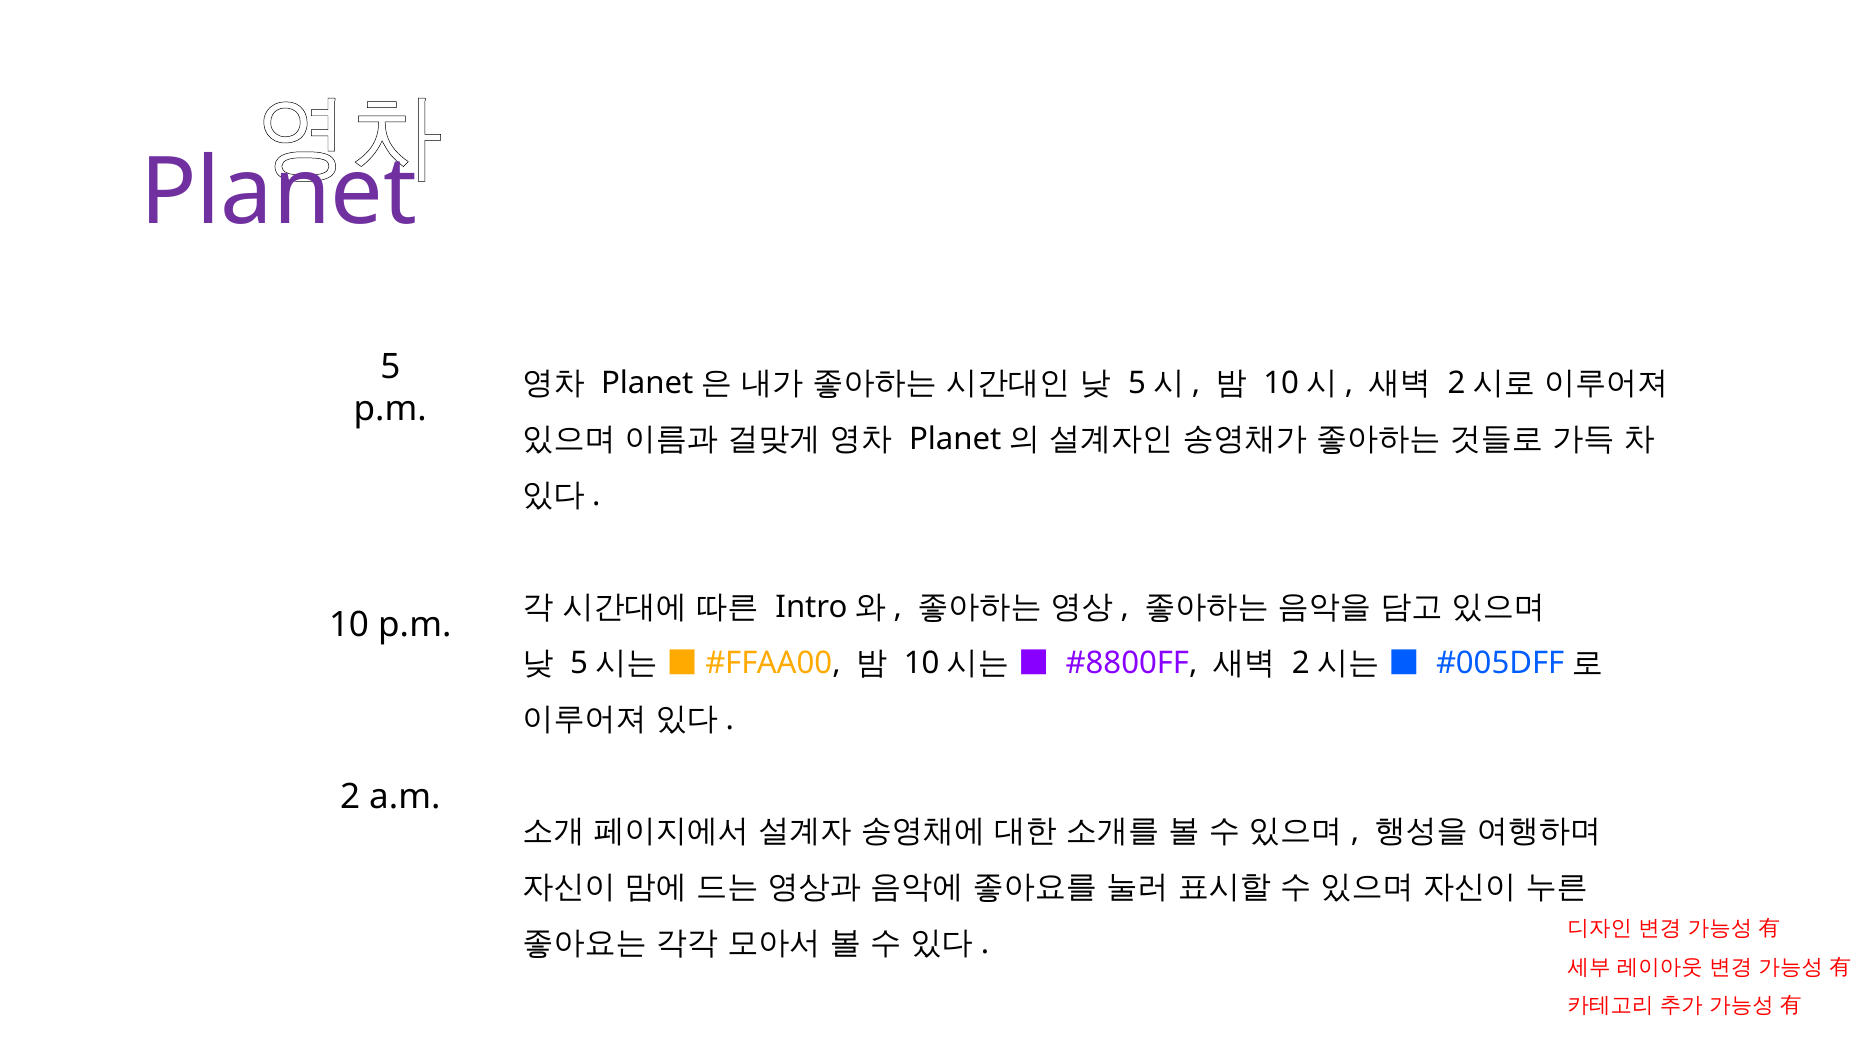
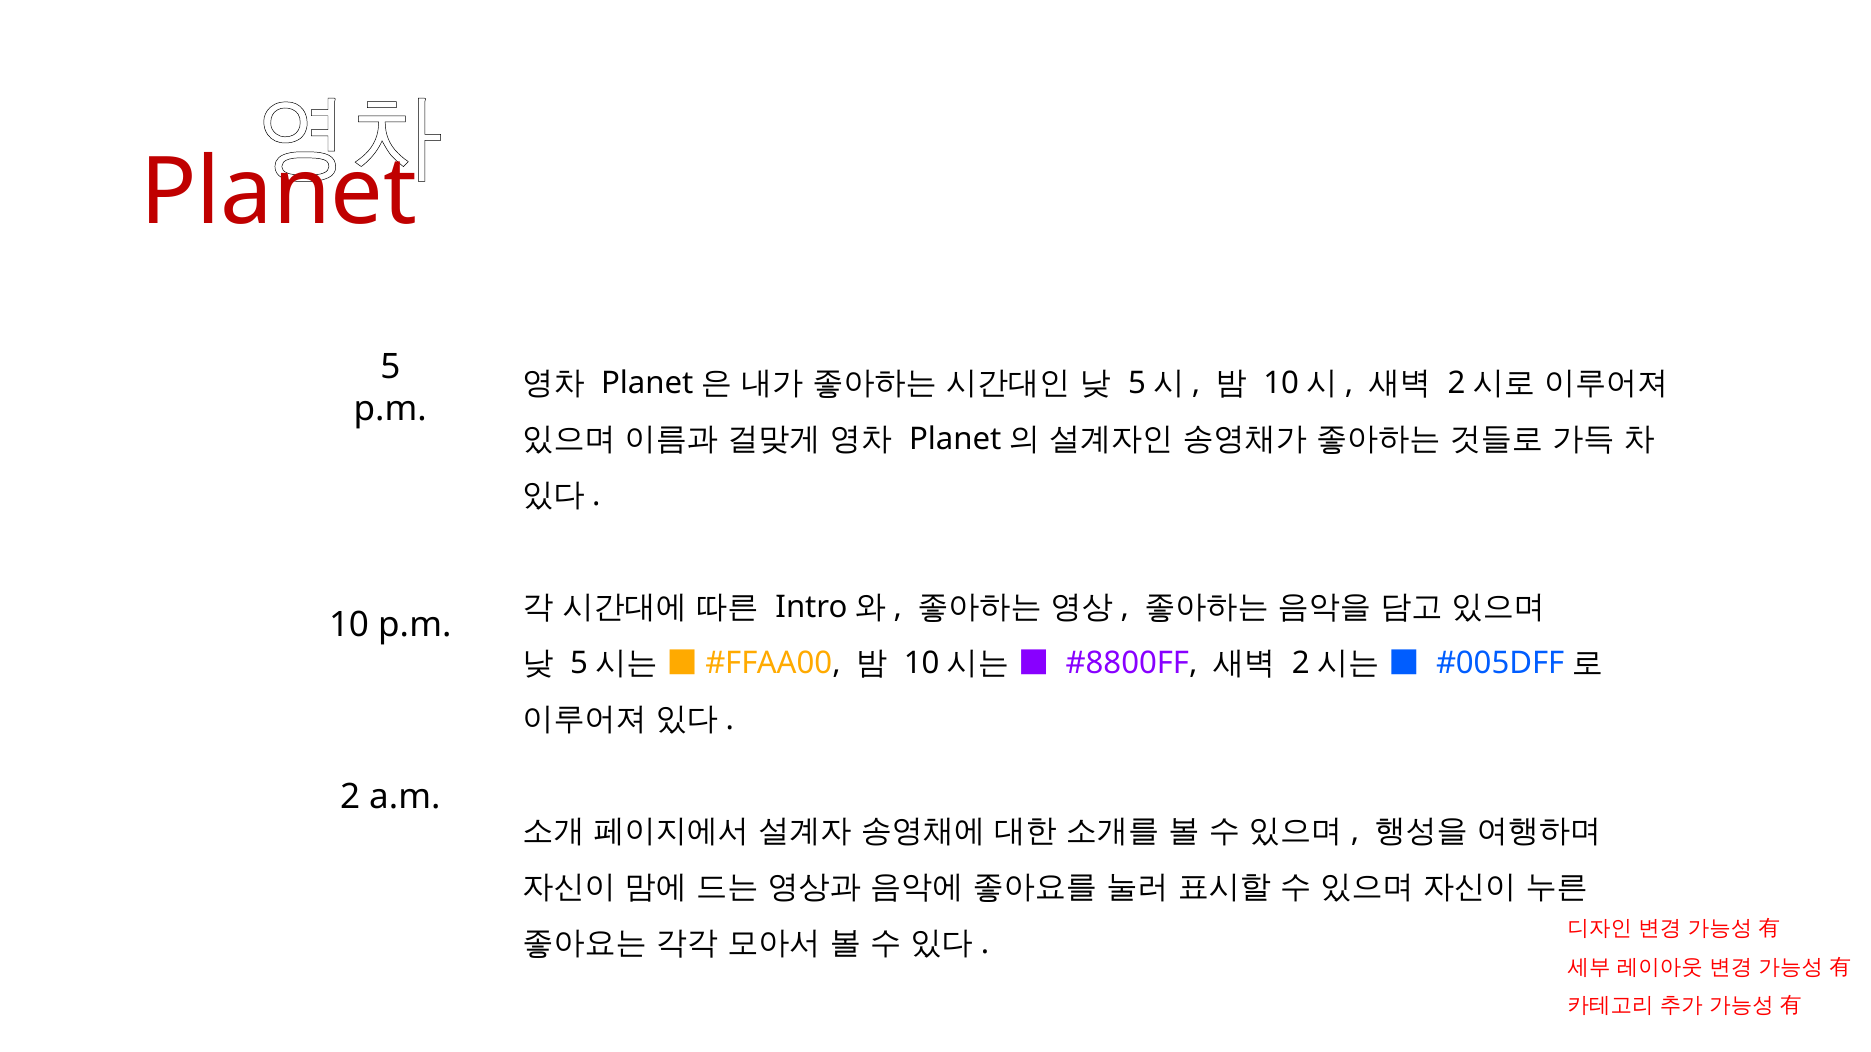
Planet colour: purple -> red (279, 192)
